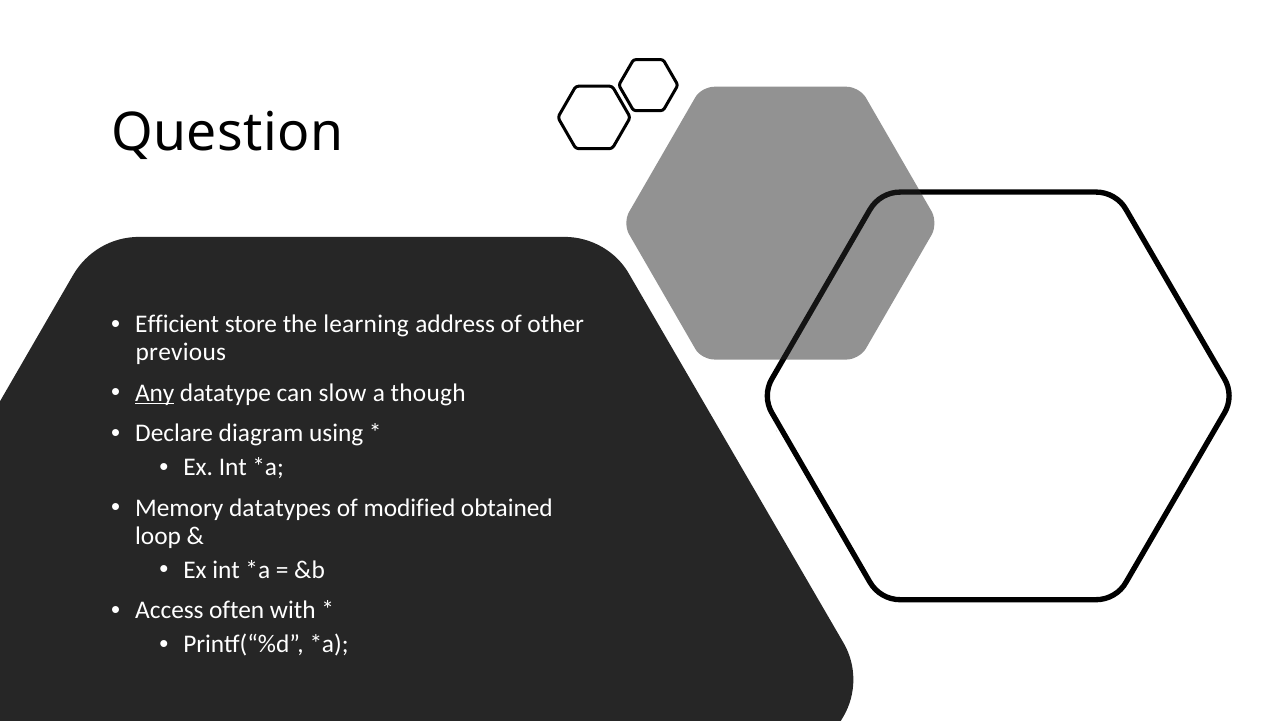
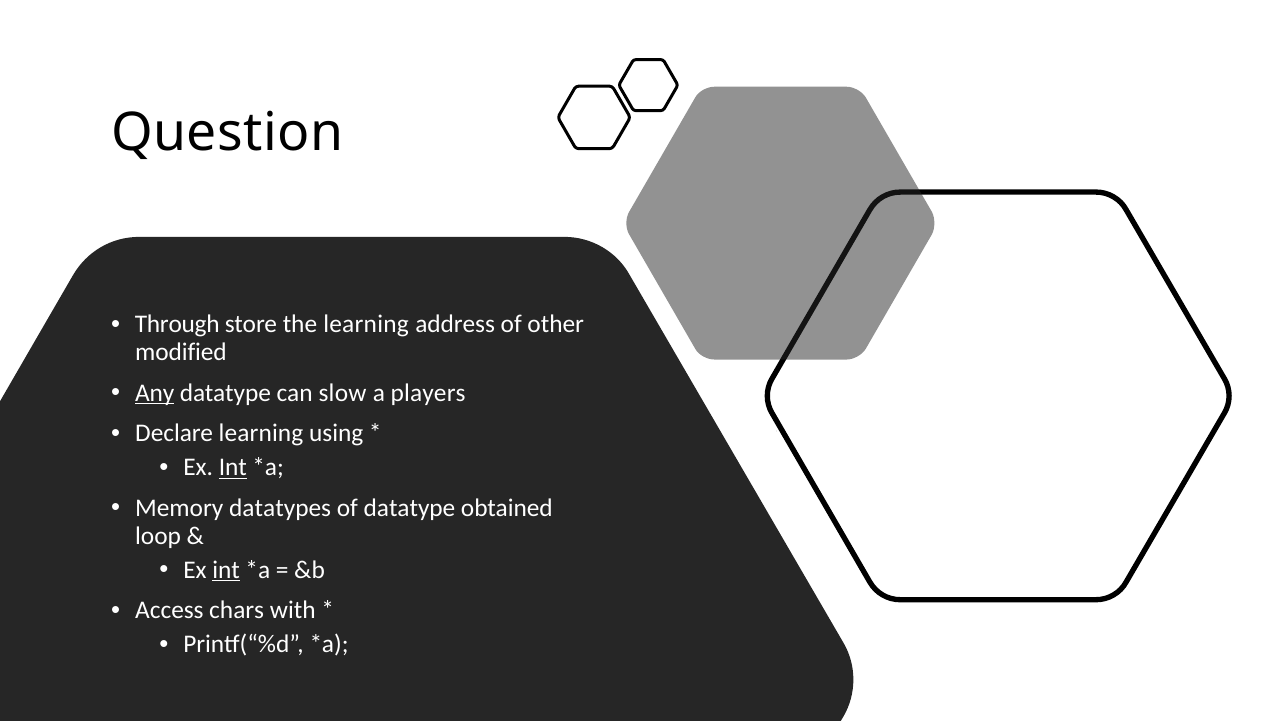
Efficient: Efficient -> Through (177, 325)
previous: previous -> modified (181, 352)
though: though -> players (428, 393)
Declare diagram: diagram -> learning (261, 434)
Int underline: none -> present (233, 468)
of modified: modified -> datatype (410, 509)
int underline: none -> present (226, 570)
often: often -> chars (237, 611)
